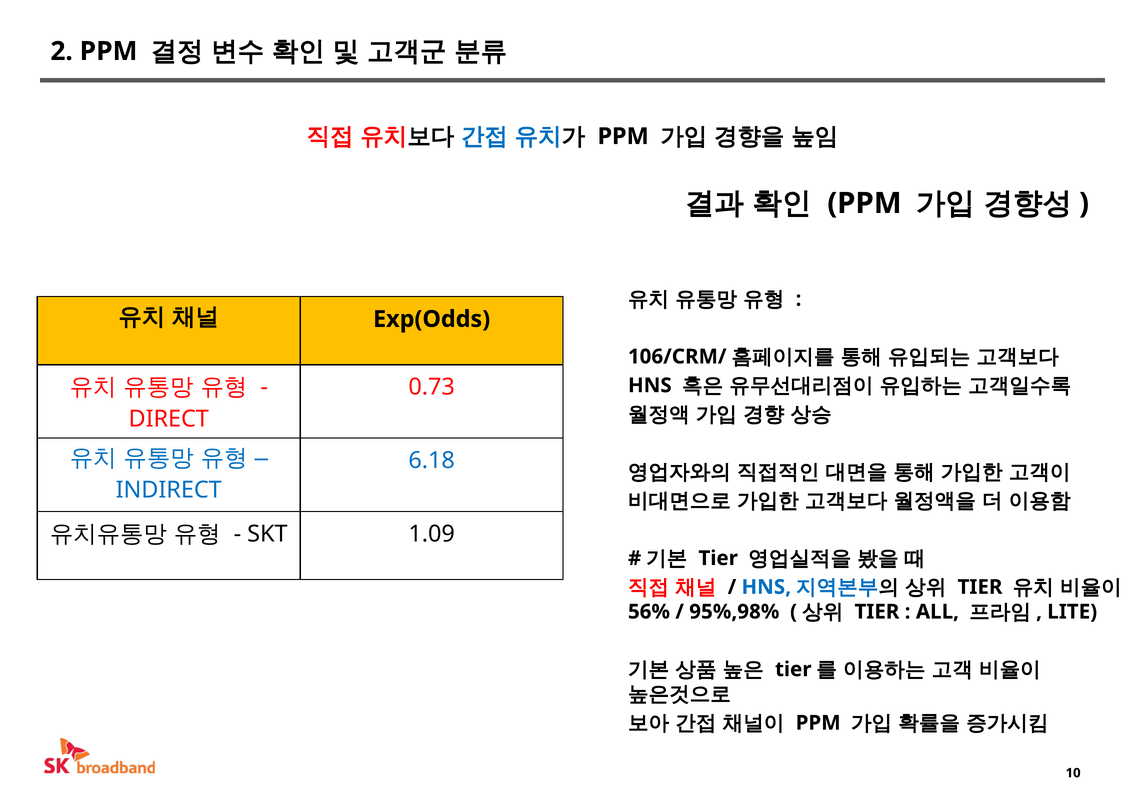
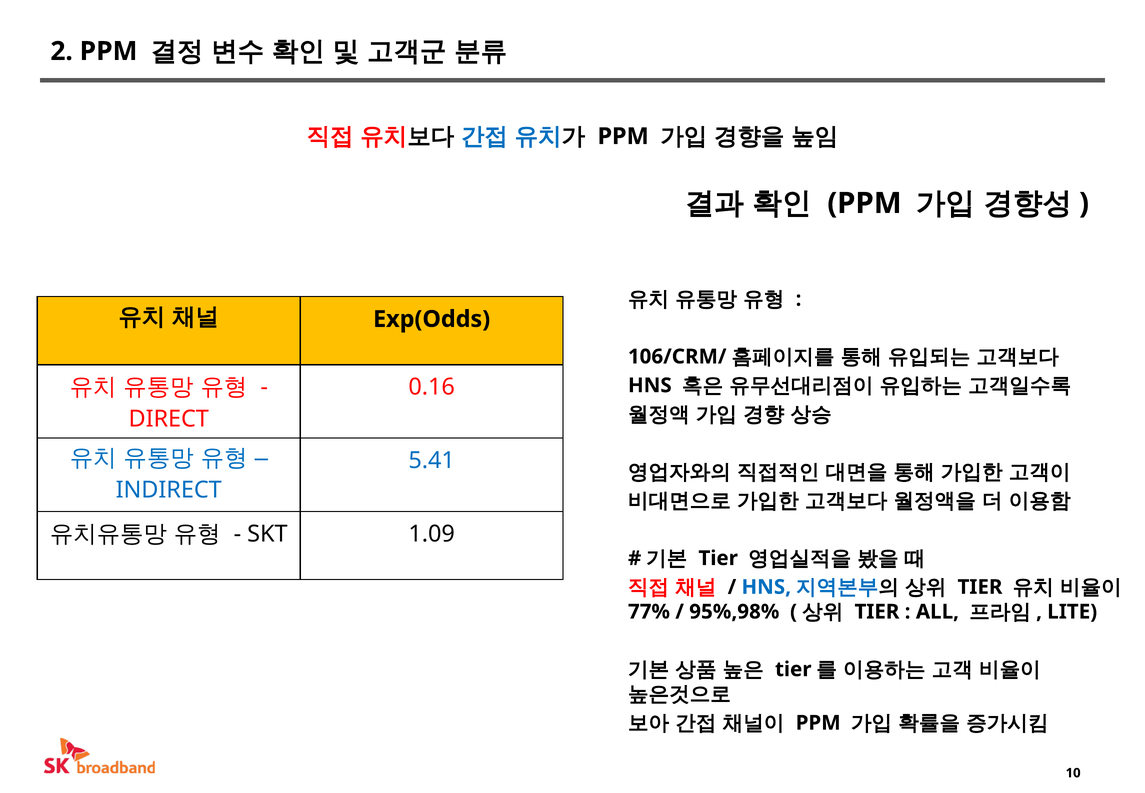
0.73: 0.73 -> 0.16 (432, 387)
6.18: 6.18 -> 5.41 (432, 461)
56%: 56% -> 77% (649, 612)
